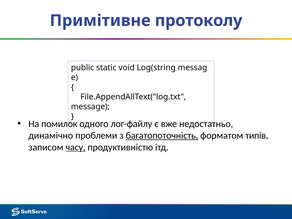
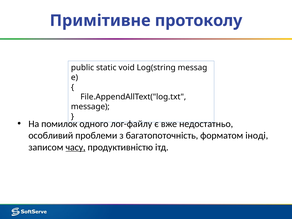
динамічно: динамічно -> особливий (51, 136)
багатопоточність underline: present -> none (162, 136)
типів: типів -> іноді (257, 136)
